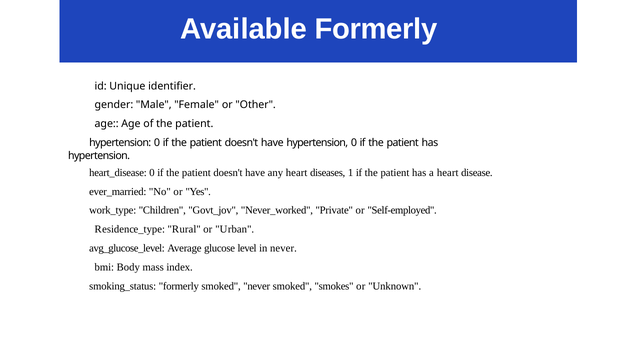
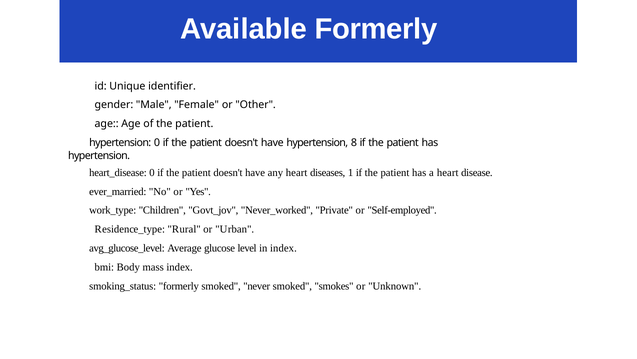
have hypertension 0: 0 -> 8 (354, 143)
in never: never -> index (283, 248)
